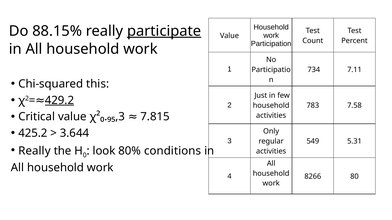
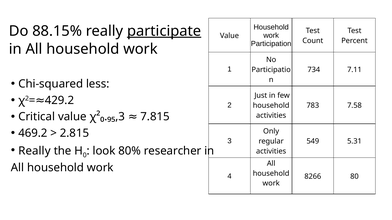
this: this -> less (98, 84)
429.2 underline: present -> none (59, 101)
425.2: 425.2 -> 469.2 (33, 133)
3.644: 3.644 -> 2.815 (74, 133)
conditions: conditions -> researcher (173, 151)
